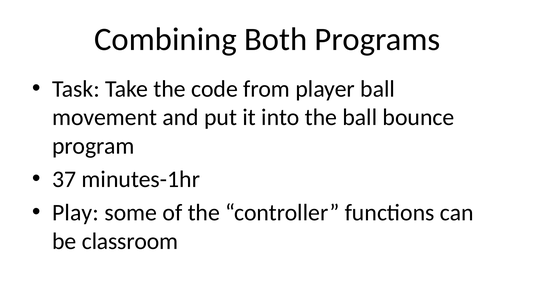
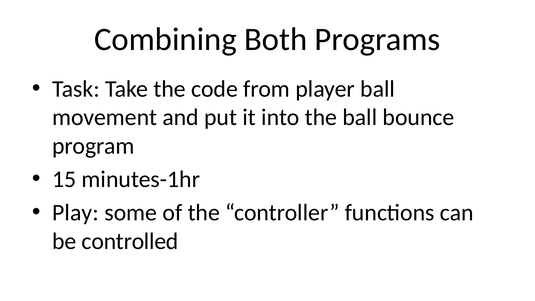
37: 37 -> 15 (64, 179)
classroom: classroom -> controlled (130, 241)
